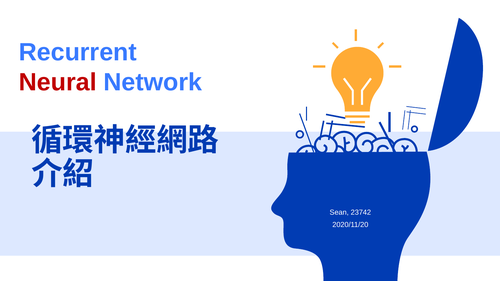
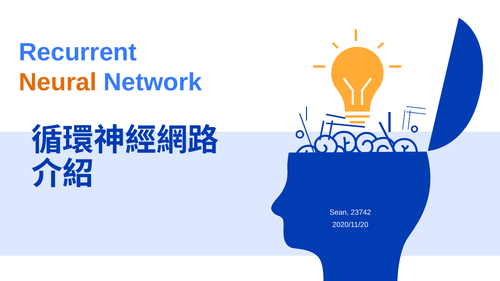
Neural colour: red -> orange (58, 82)
